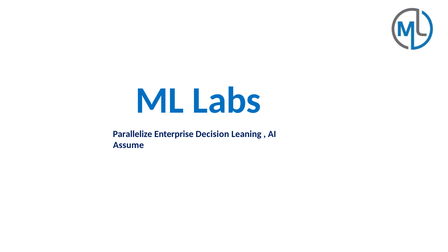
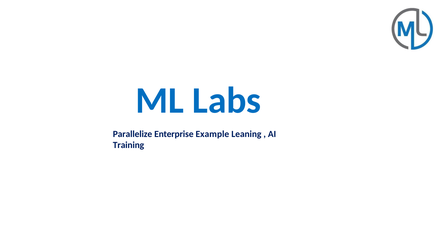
Decision: Decision -> Example (212, 134)
Assume: Assume -> Training (129, 145)
